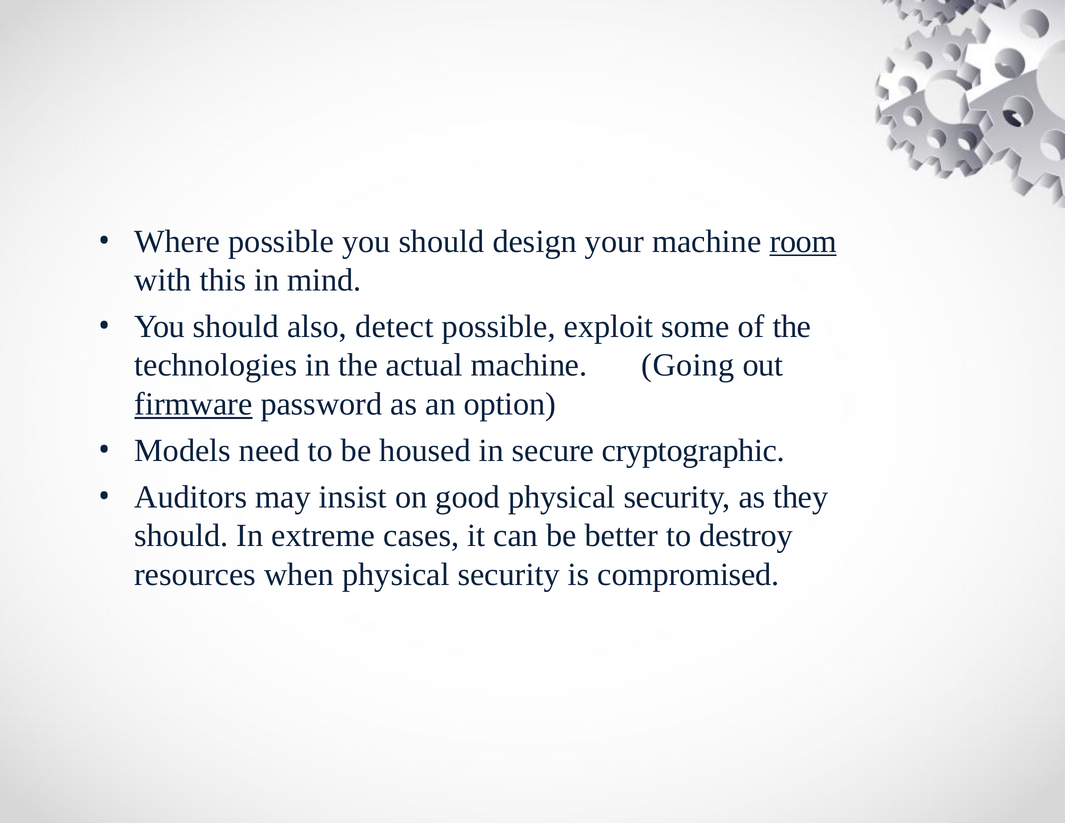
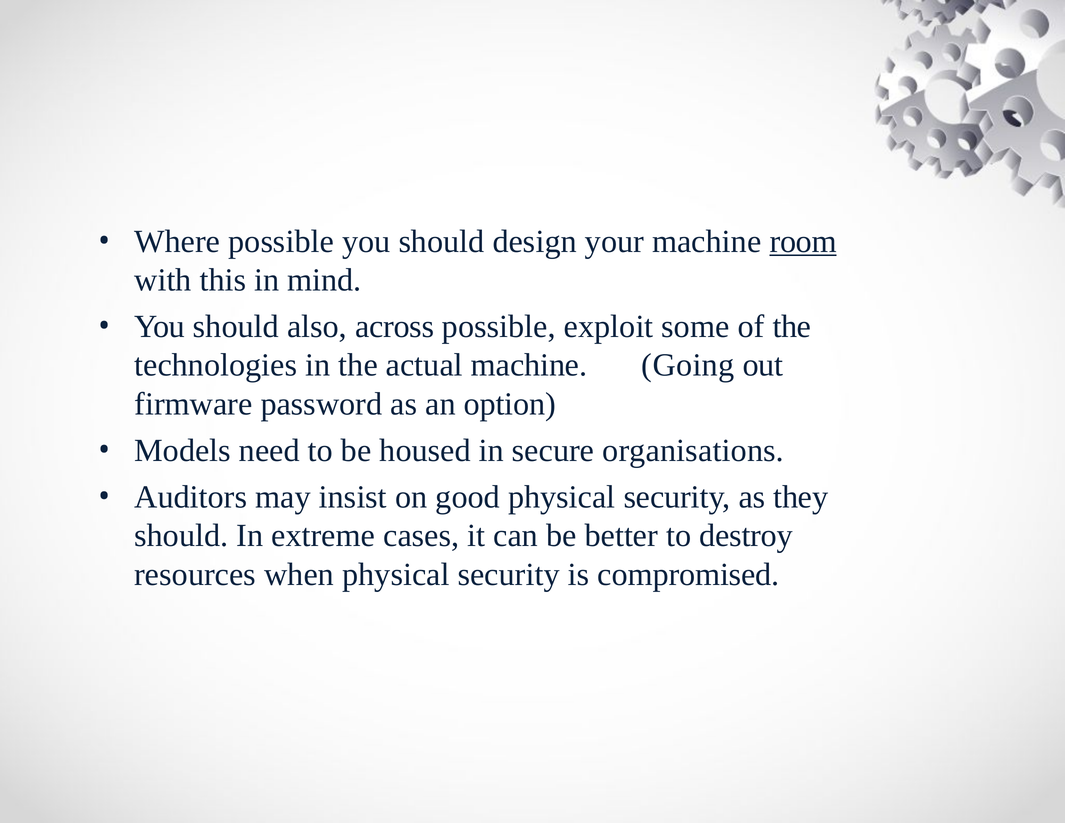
detect: detect -> across (395, 327)
firmware underline: present -> none (193, 404)
cryptographic: cryptographic -> organisations (693, 450)
